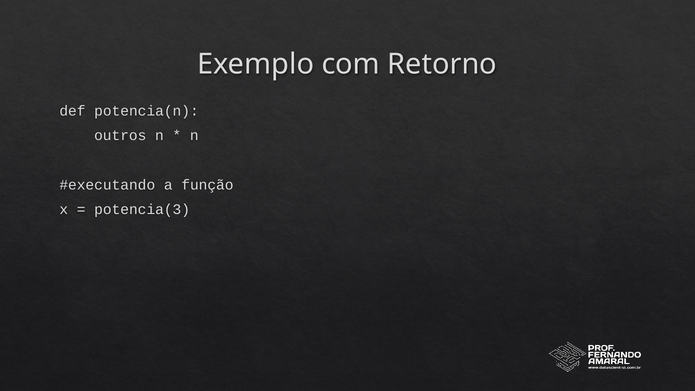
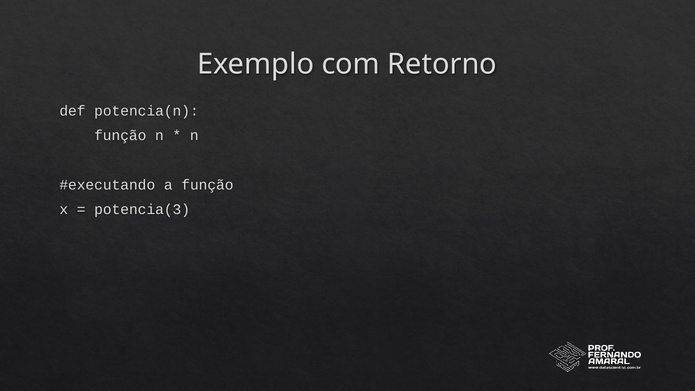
outros: outros -> função (120, 136)
